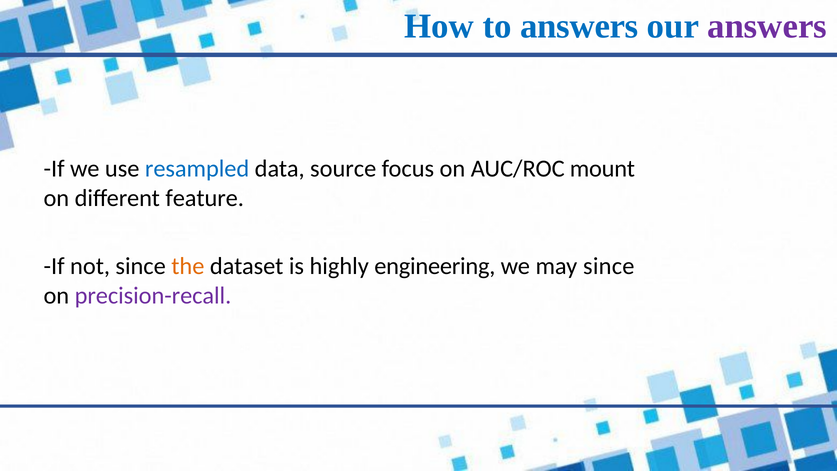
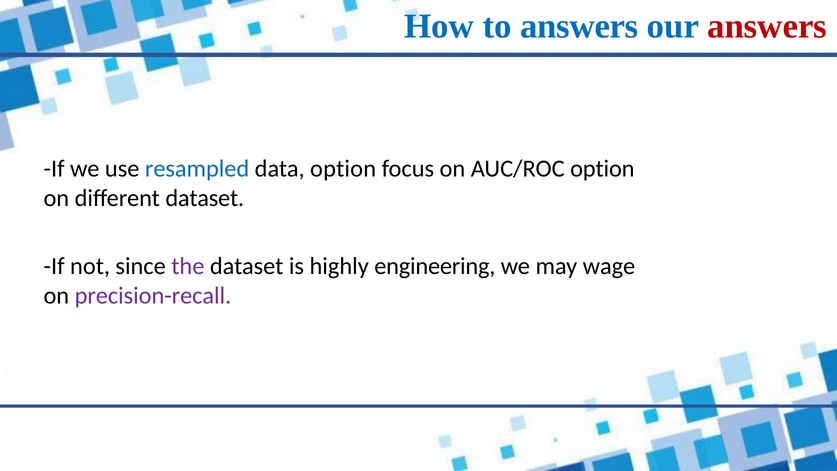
answers colour: purple -> red (767, 26)
data source: source -> option (343, 169)
AUC/ROC mount: mount -> option (602, 169)
different feature: feature -> dataset (205, 198)
the colour: orange -> purple (188, 266)
may since: since -> wage (609, 266)
